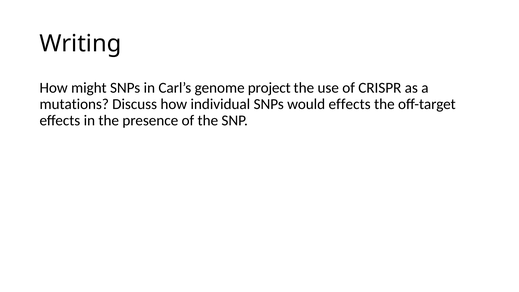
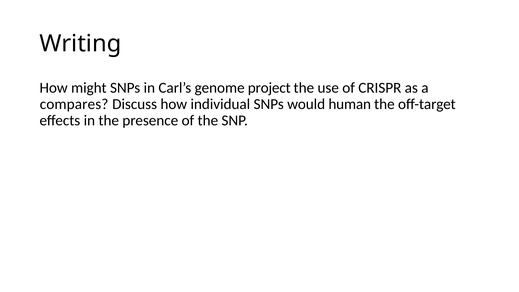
mutations: mutations -> compares (74, 104)
would effects: effects -> human (350, 104)
